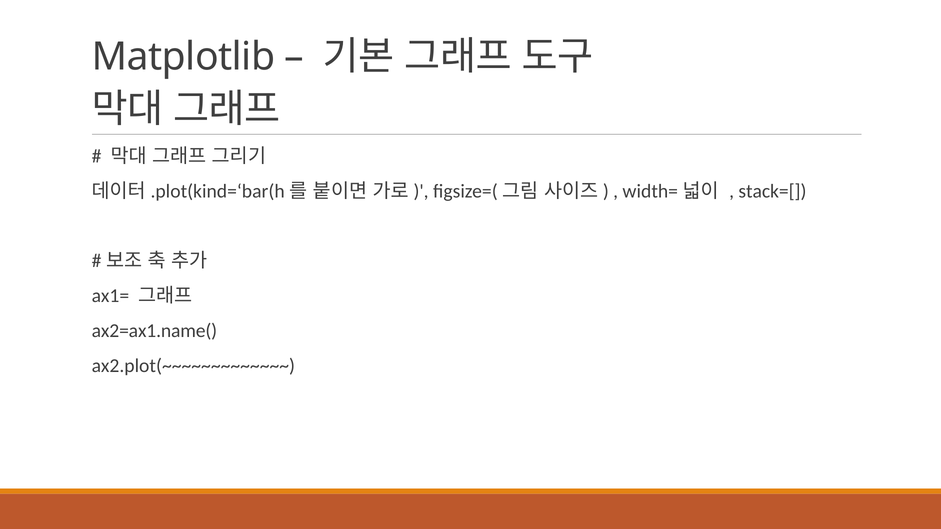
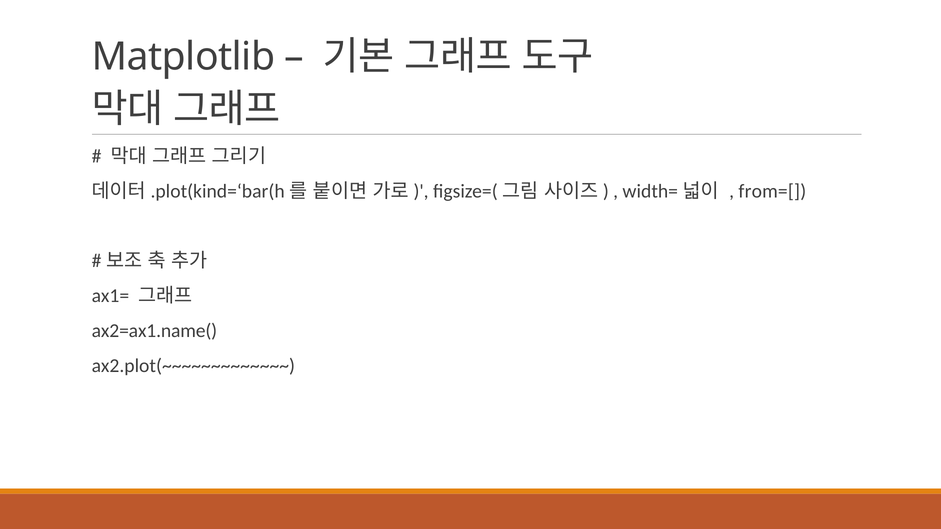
stack=[: stack=[ -> from=[ (772, 191)
